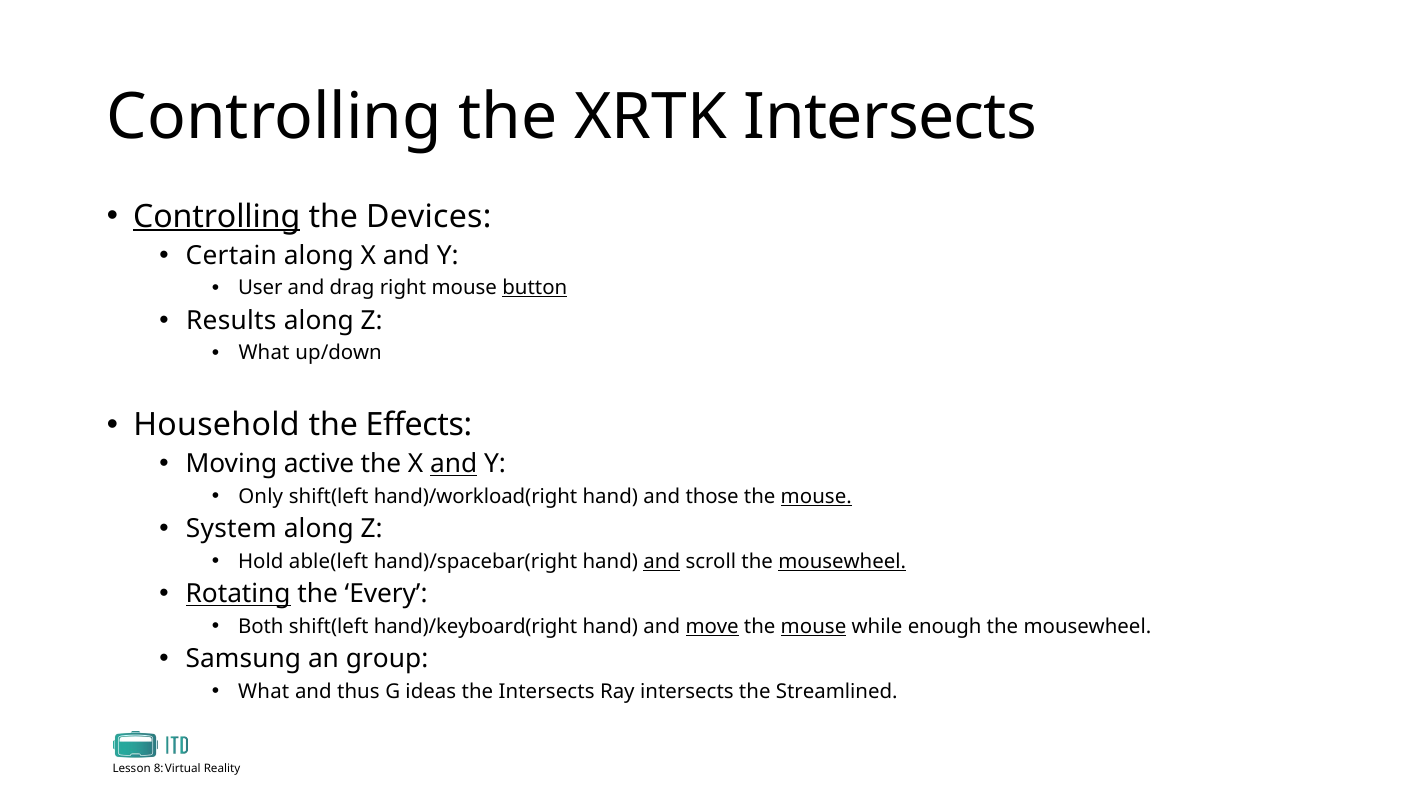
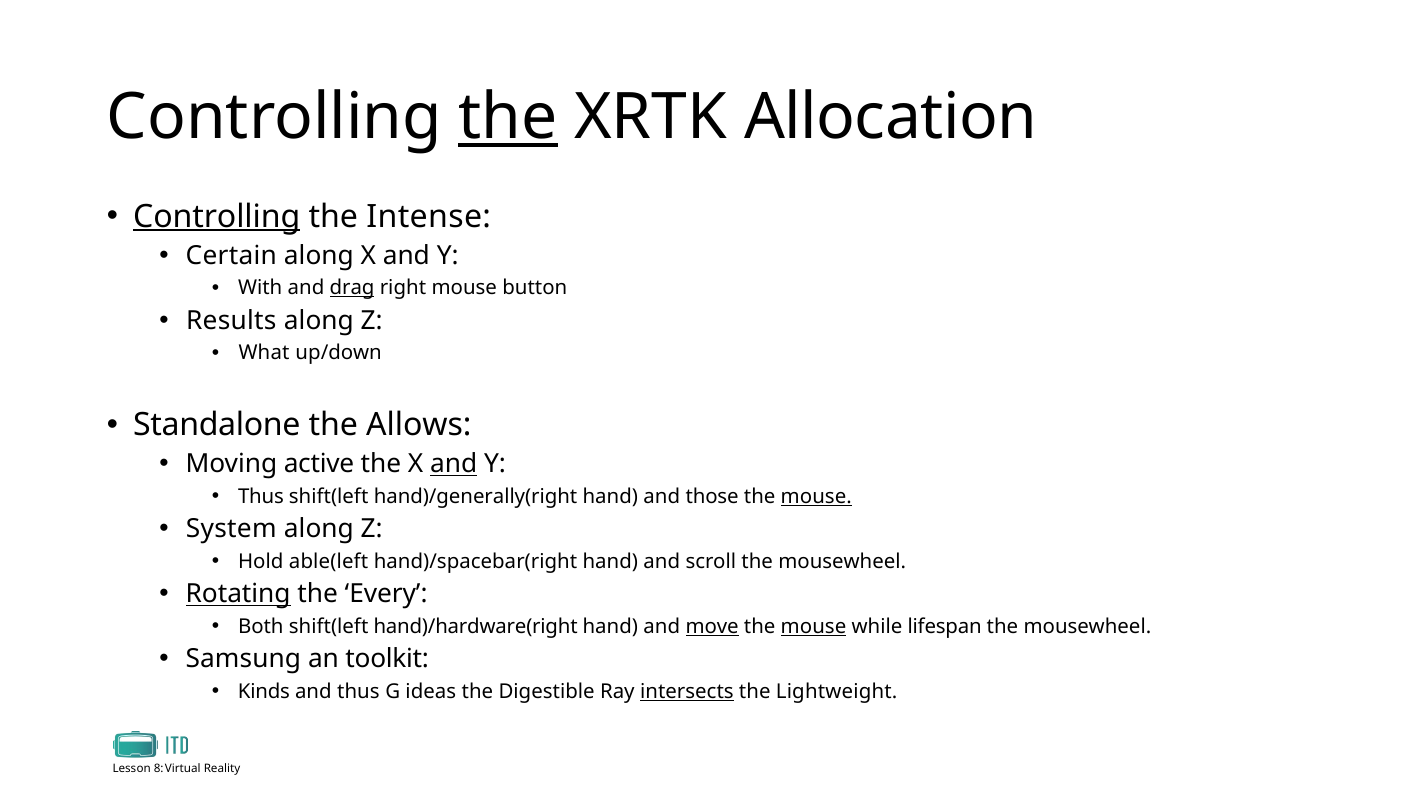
the underline: none -> present (508, 118)
XRTK Intersects: Intersects -> Allocation (891, 118)
Devices: Devices -> Intense (429, 217)
User: User -> With (260, 288)
drag underline: none -> present (352, 288)
button underline: present -> none (535, 288)
Household: Household -> Standalone (217, 425)
Effects: Effects -> Allows (419, 425)
Only: Only -> Thus (261, 497)
hand)/workload(right: hand)/workload(right -> hand)/generally(right (476, 497)
and underline: present -> none (662, 562)
mousewheel underline: present -> none (842, 562)
hand)/keyboard(right: hand)/keyboard(right -> hand)/hardware(right (476, 627)
enough: enough -> lifespan (945, 627)
group: group -> toolkit (387, 659)
What: What -> Kinds (264, 692)
the Intersects: Intersects -> Digestible (547, 692)
intersects underline: none -> present (687, 692)
Streamlined: Streamlined -> Lightweight (837, 692)
